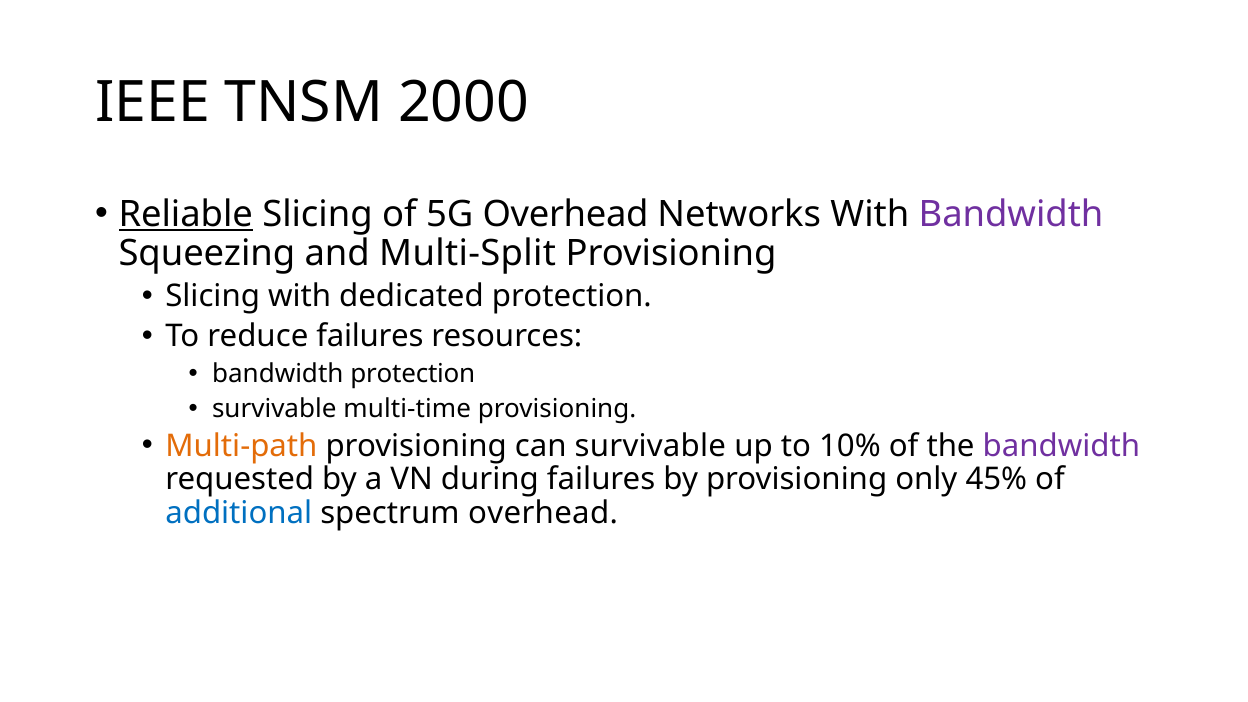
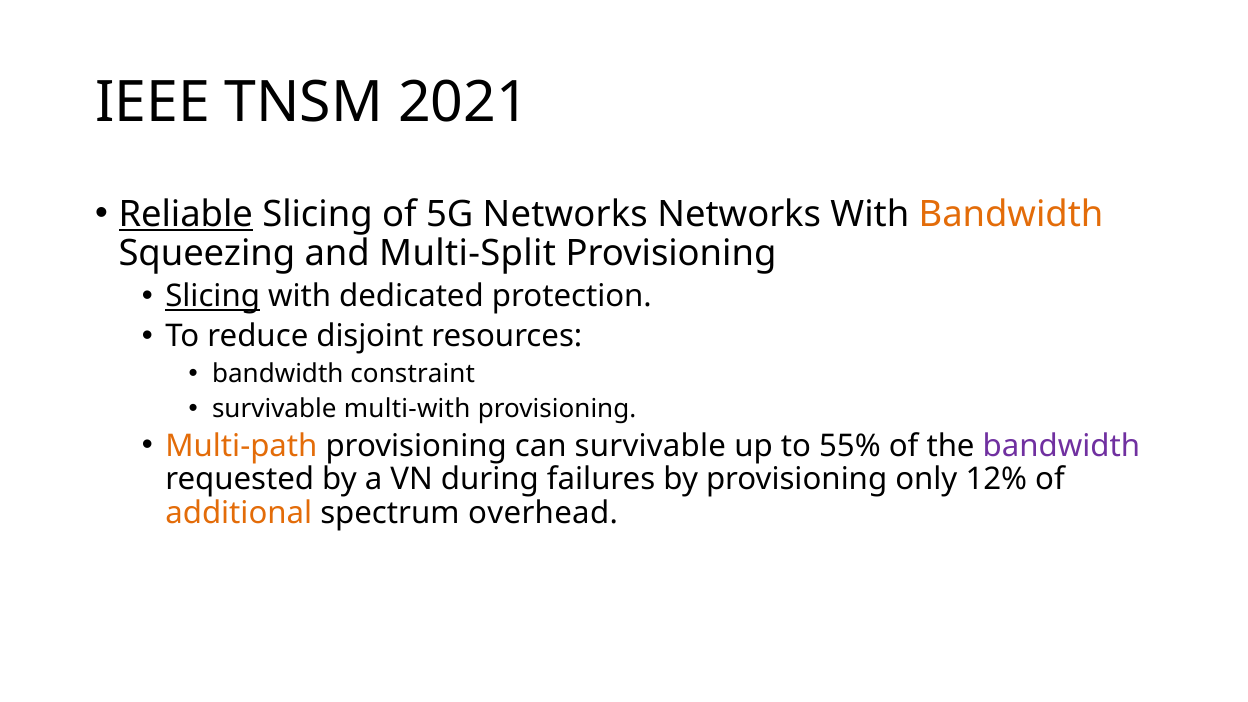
2000: 2000 -> 2021 (464, 103)
5G Overhead: Overhead -> Networks (565, 214)
Bandwidth colour: purple -> orange (1011, 214)
Slicing underline: none -> present (213, 296)
reduce failures: failures -> disjoint (370, 336)
bandwidth protection: protection -> constraint (413, 374)
multi-time: multi-time -> multi-with (407, 409)
10%: 10% -> 55% (850, 446)
45%: 45% -> 12% (996, 480)
additional colour: blue -> orange (239, 513)
